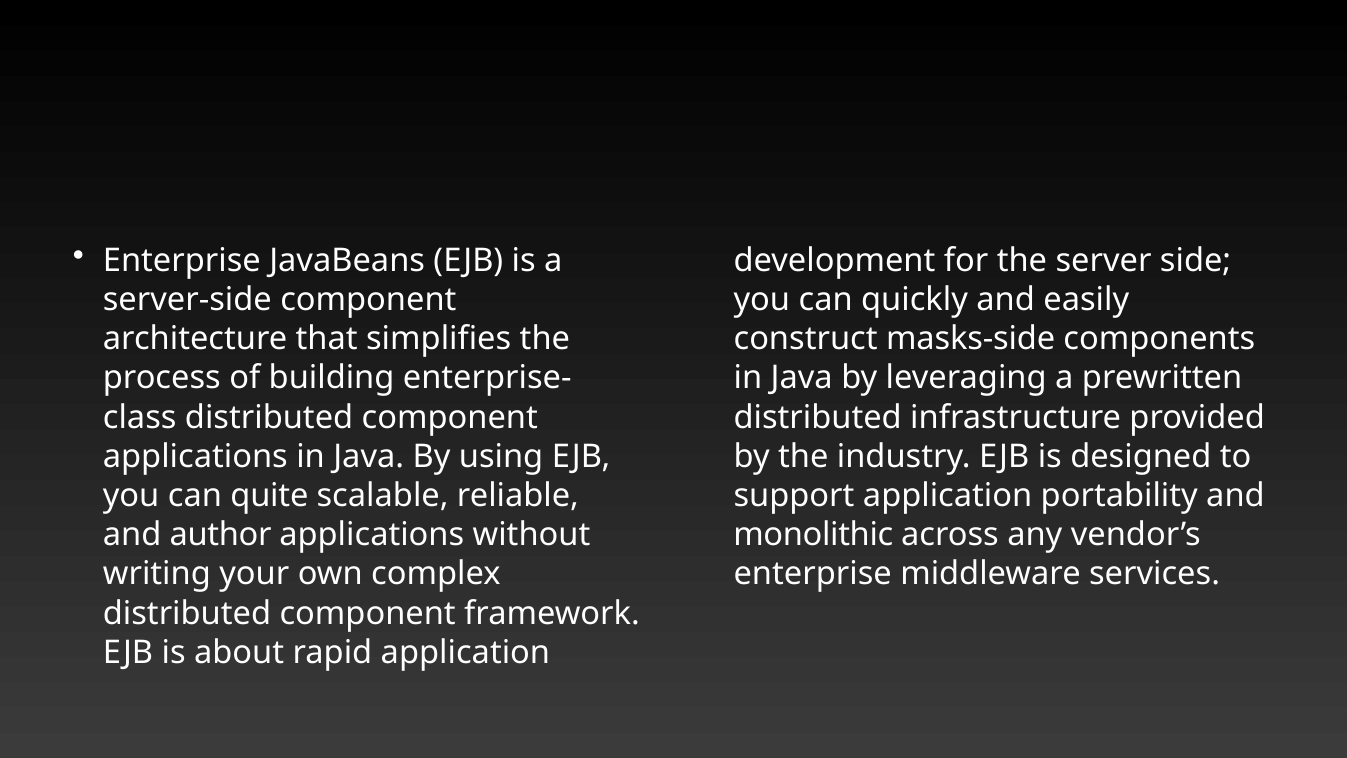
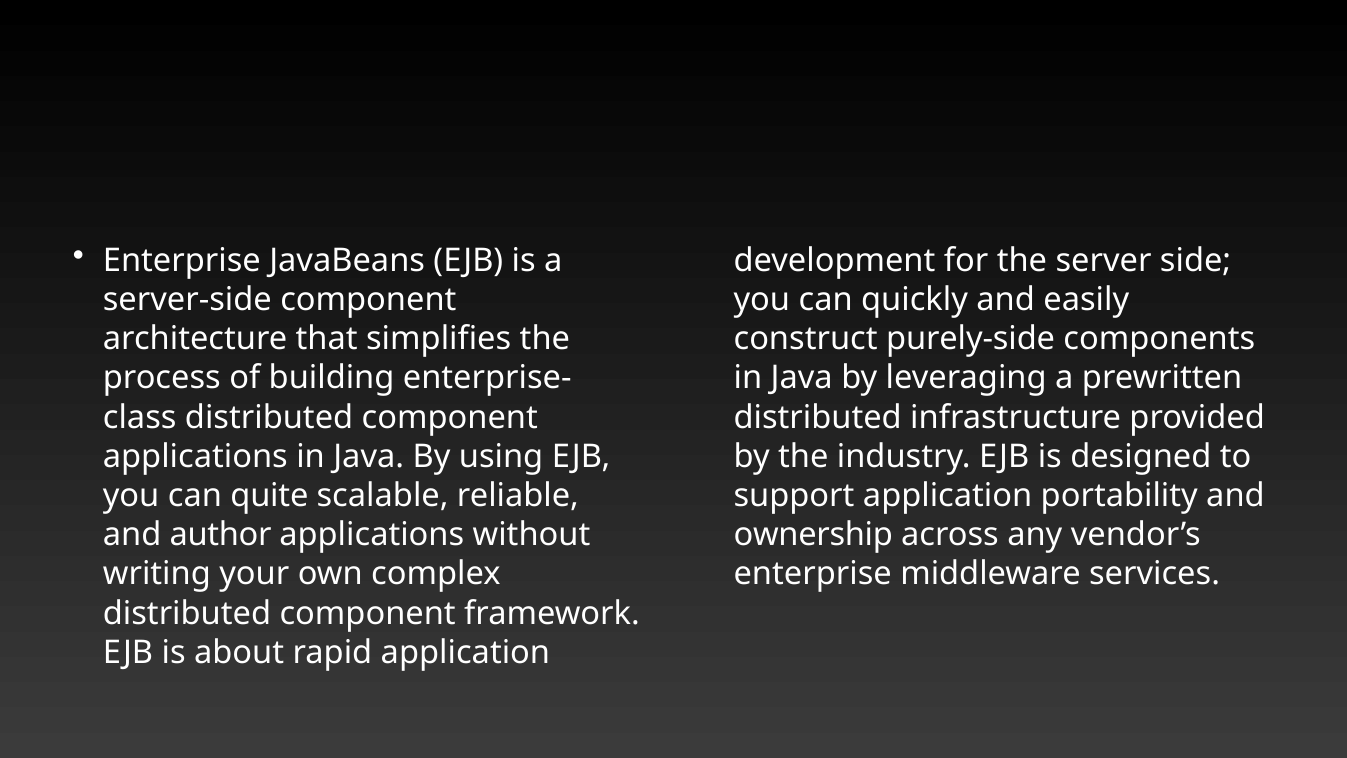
masks-side: masks-side -> purely-side (971, 339)
monolithic: monolithic -> ownership (813, 535)
